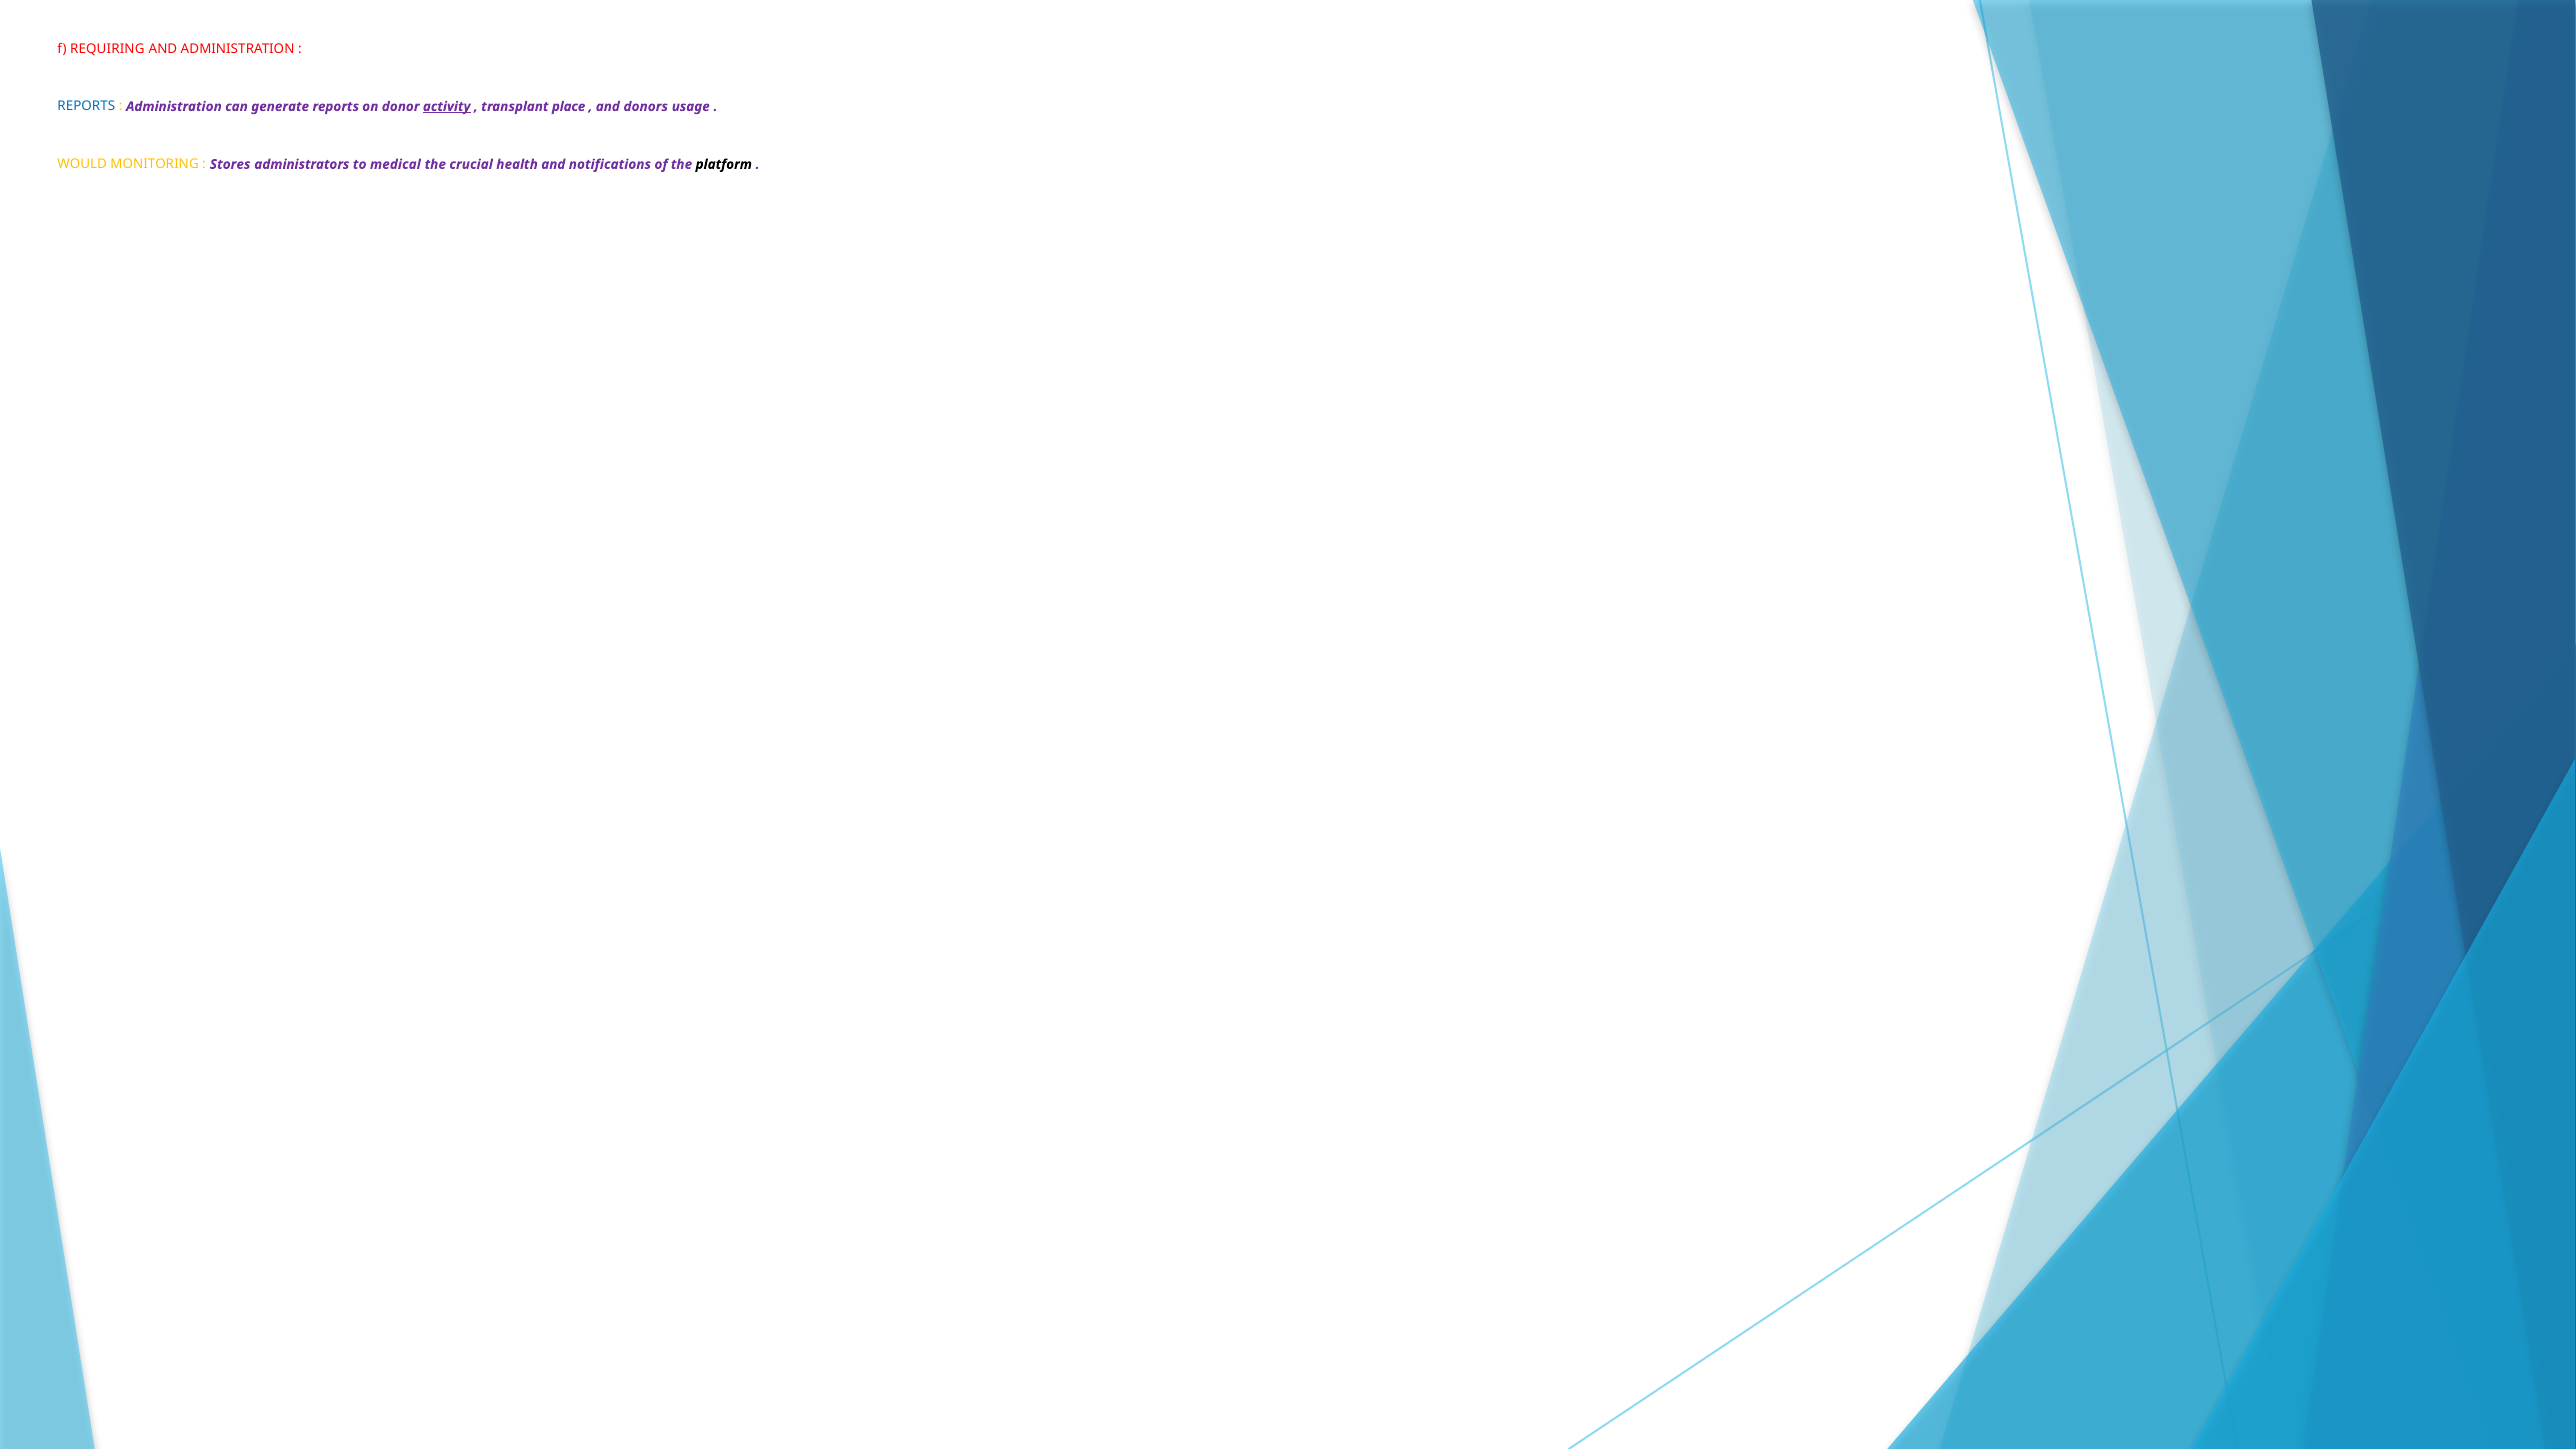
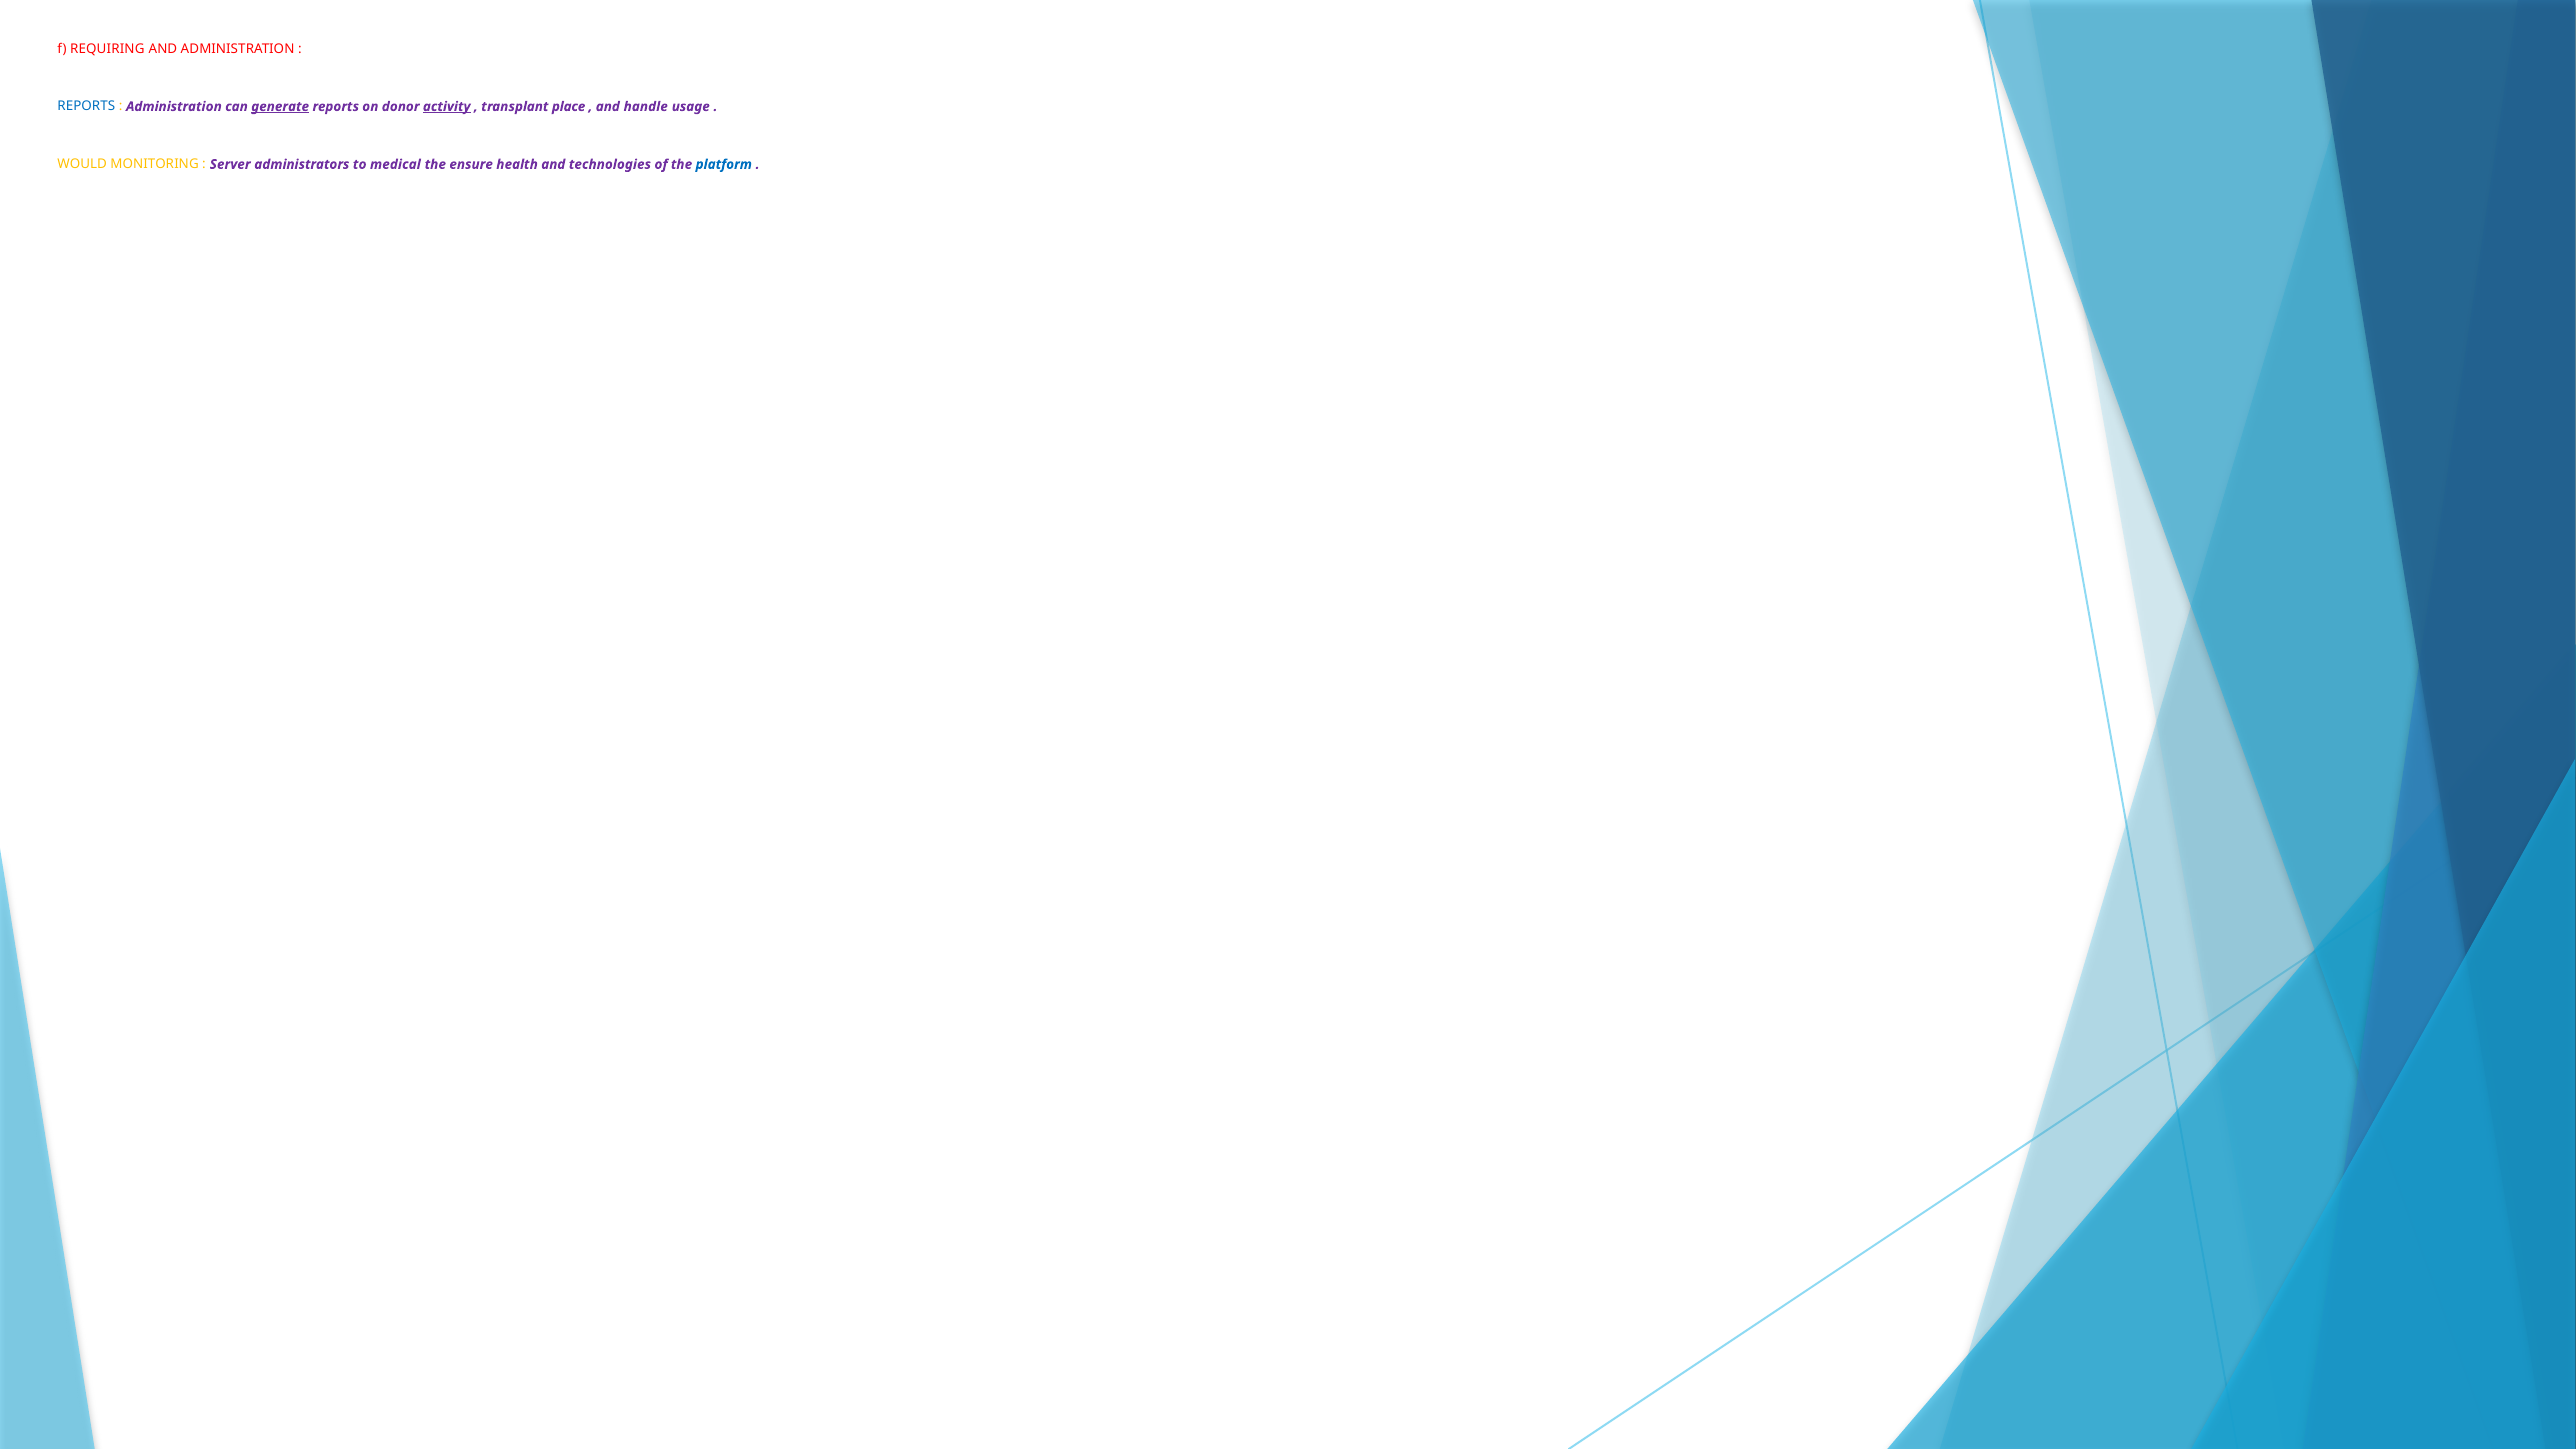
generate underline: none -> present (280, 107)
donors: donors -> handle (646, 107)
Stores: Stores -> Server (230, 164)
crucial: crucial -> ensure (471, 164)
notifications: notifications -> technologies (610, 164)
platform colour: black -> blue (724, 164)
